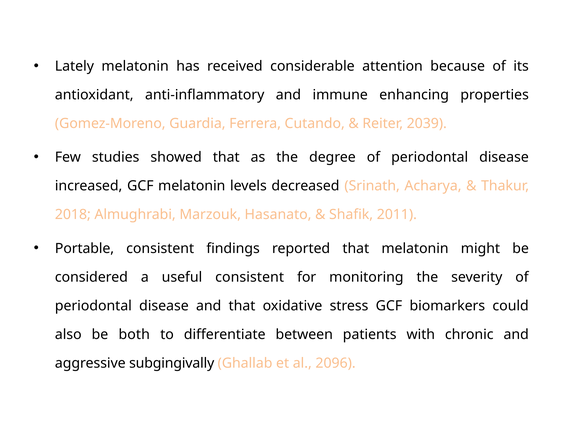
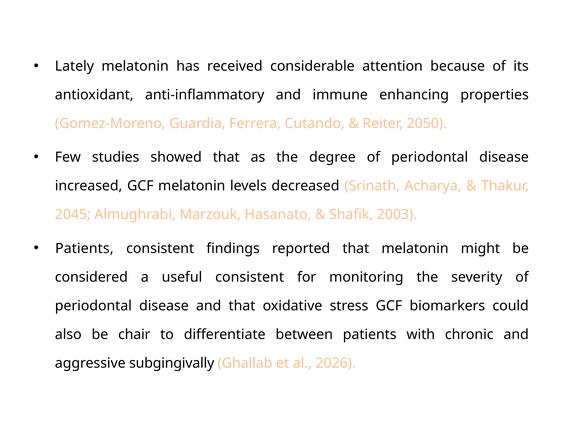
2039: 2039 -> 2050 (427, 124)
2018: 2018 -> 2045 (73, 215)
2011: 2011 -> 2003 (397, 215)
Portable: Portable -> Patients (84, 249)
both: both -> chair (134, 335)
2096: 2096 -> 2026 (336, 363)
